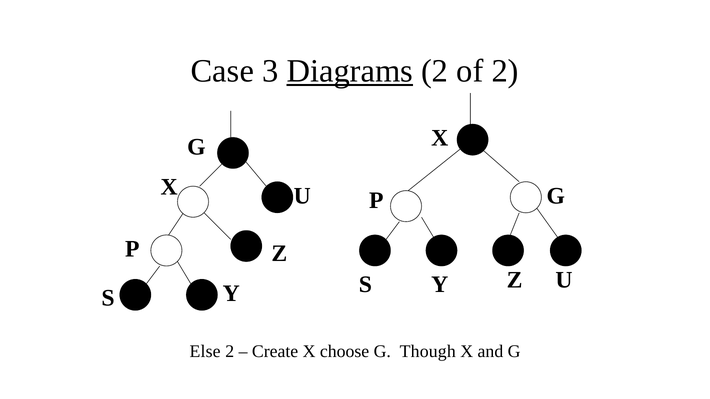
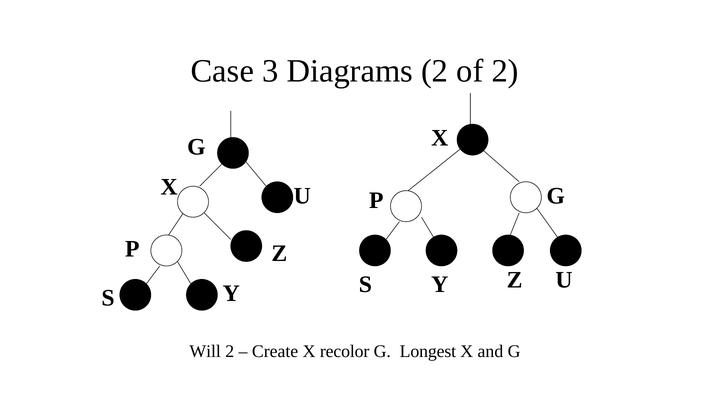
Diagrams underline: present -> none (350, 71)
Else: Else -> Will (205, 352)
choose: choose -> recolor (345, 352)
Though: Though -> Longest (428, 352)
